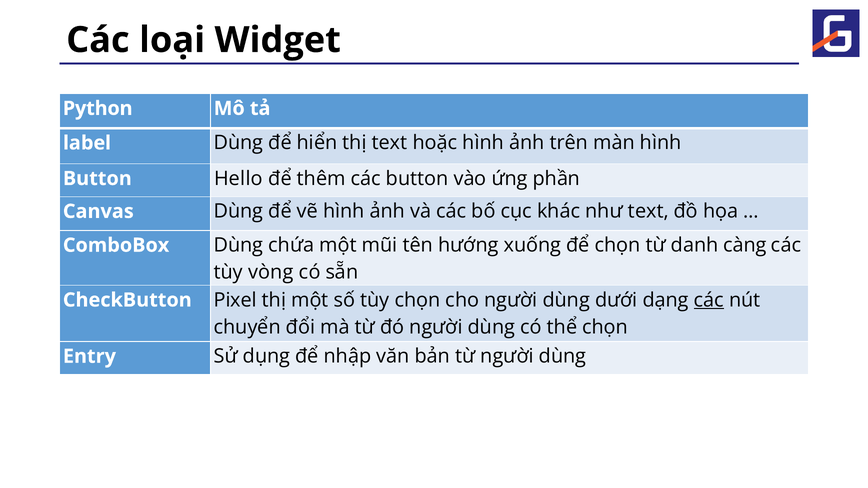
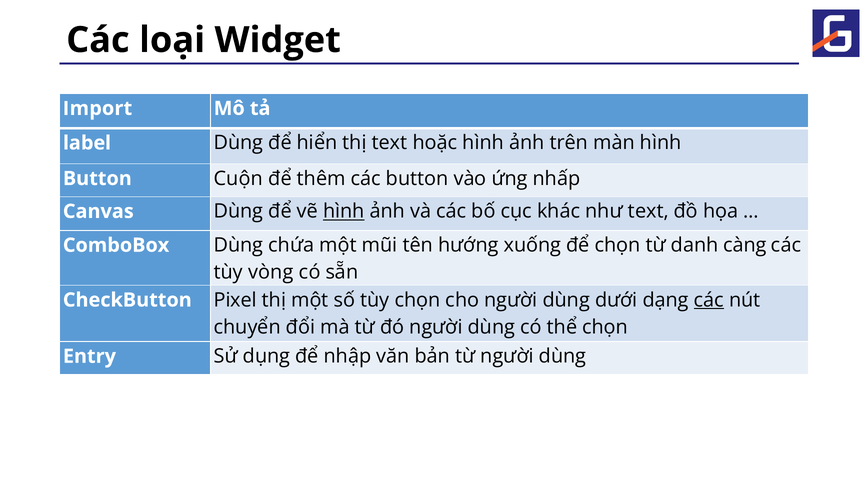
Python: Python -> Import (98, 108)
Hello: Hello -> Cuộn (238, 179)
phần: phần -> nhấp (556, 179)
hình underline: none -> present (344, 212)
